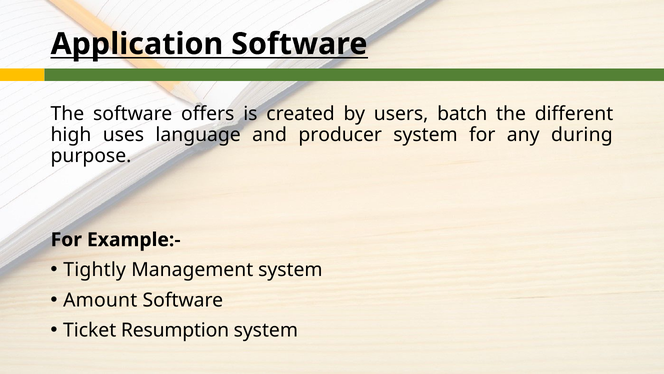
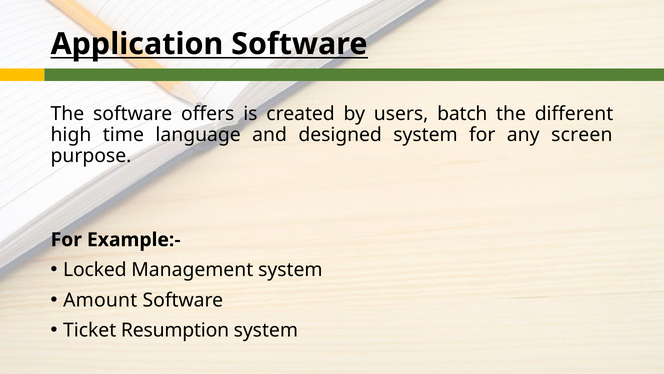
uses: uses -> time (123, 135)
producer: producer -> designed (340, 135)
during: during -> screen (582, 135)
Tightly: Tightly -> Locked (95, 270)
